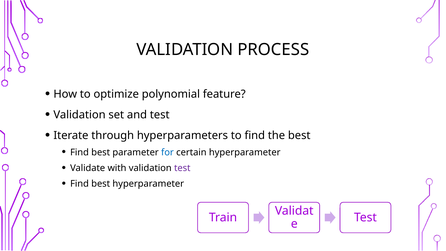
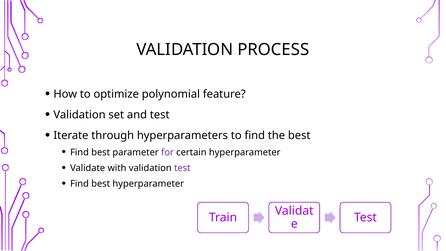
for colour: blue -> purple (167, 152)
